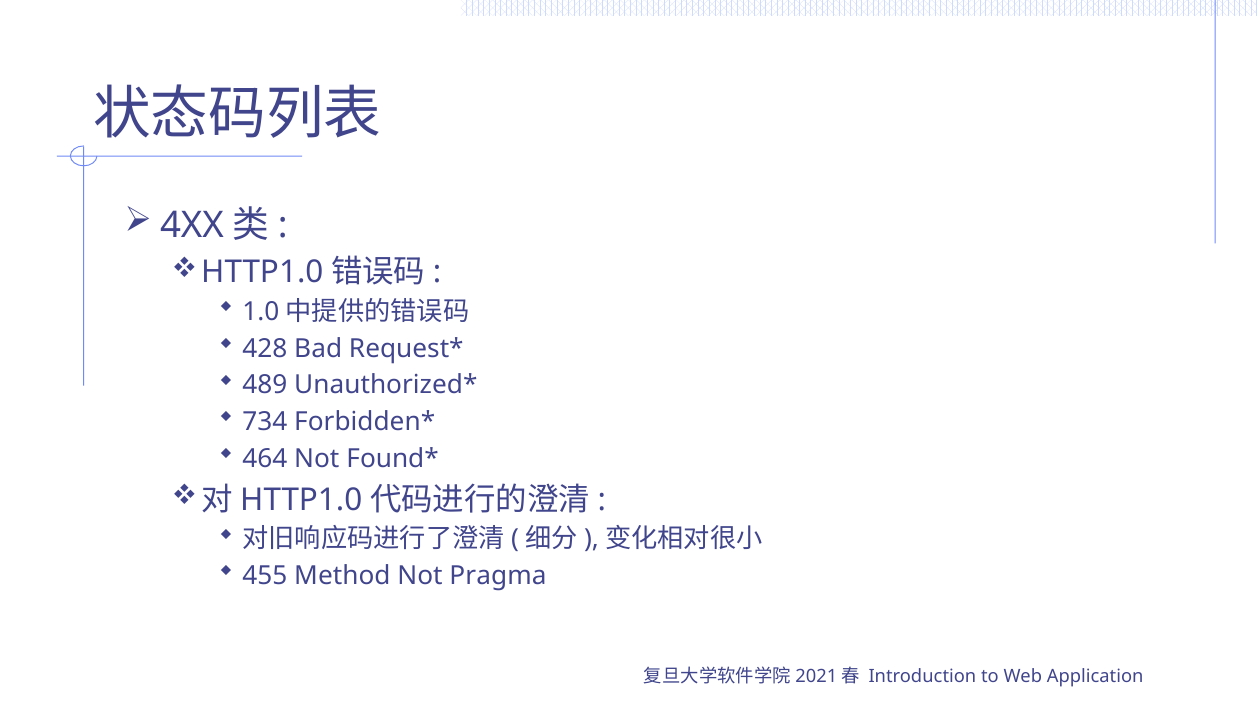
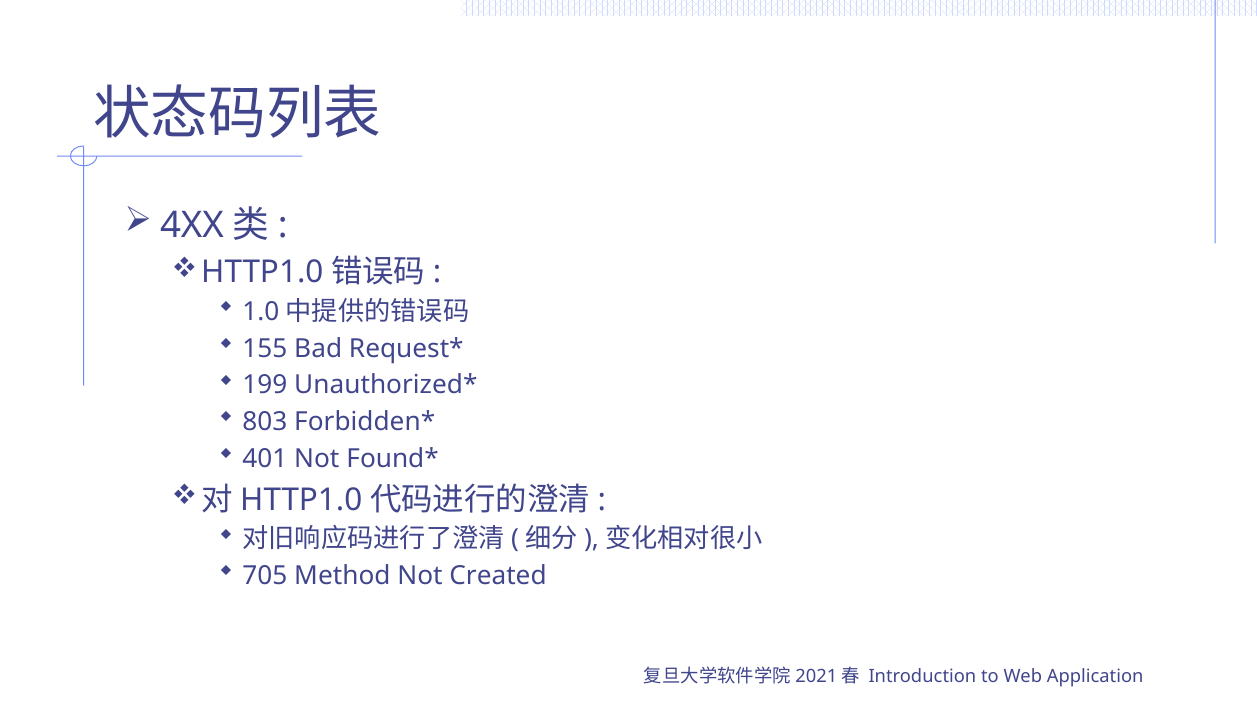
428: 428 -> 155 (265, 349)
489: 489 -> 199 (265, 385)
734: 734 -> 803 (265, 422)
464: 464 -> 401 (265, 459)
455: 455 -> 705 (265, 576)
Pragma: Pragma -> Created (498, 576)
